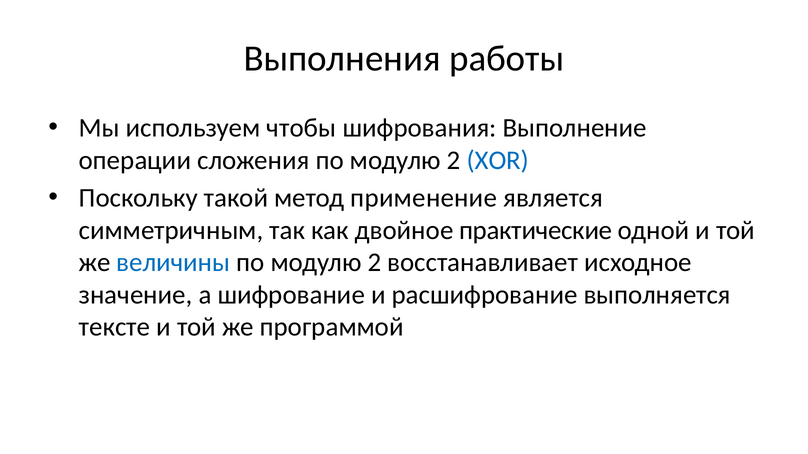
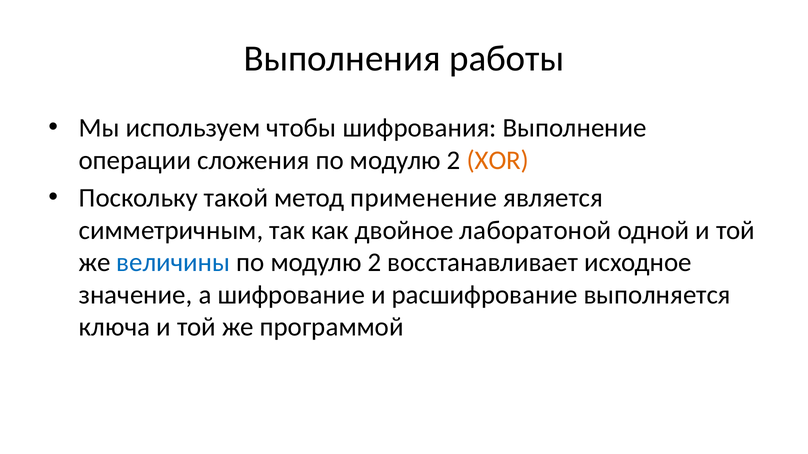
XOR colour: blue -> orange (498, 160)
практические: практические -> лаборатоной (535, 230)
тексте: тексте -> ключа (115, 327)
